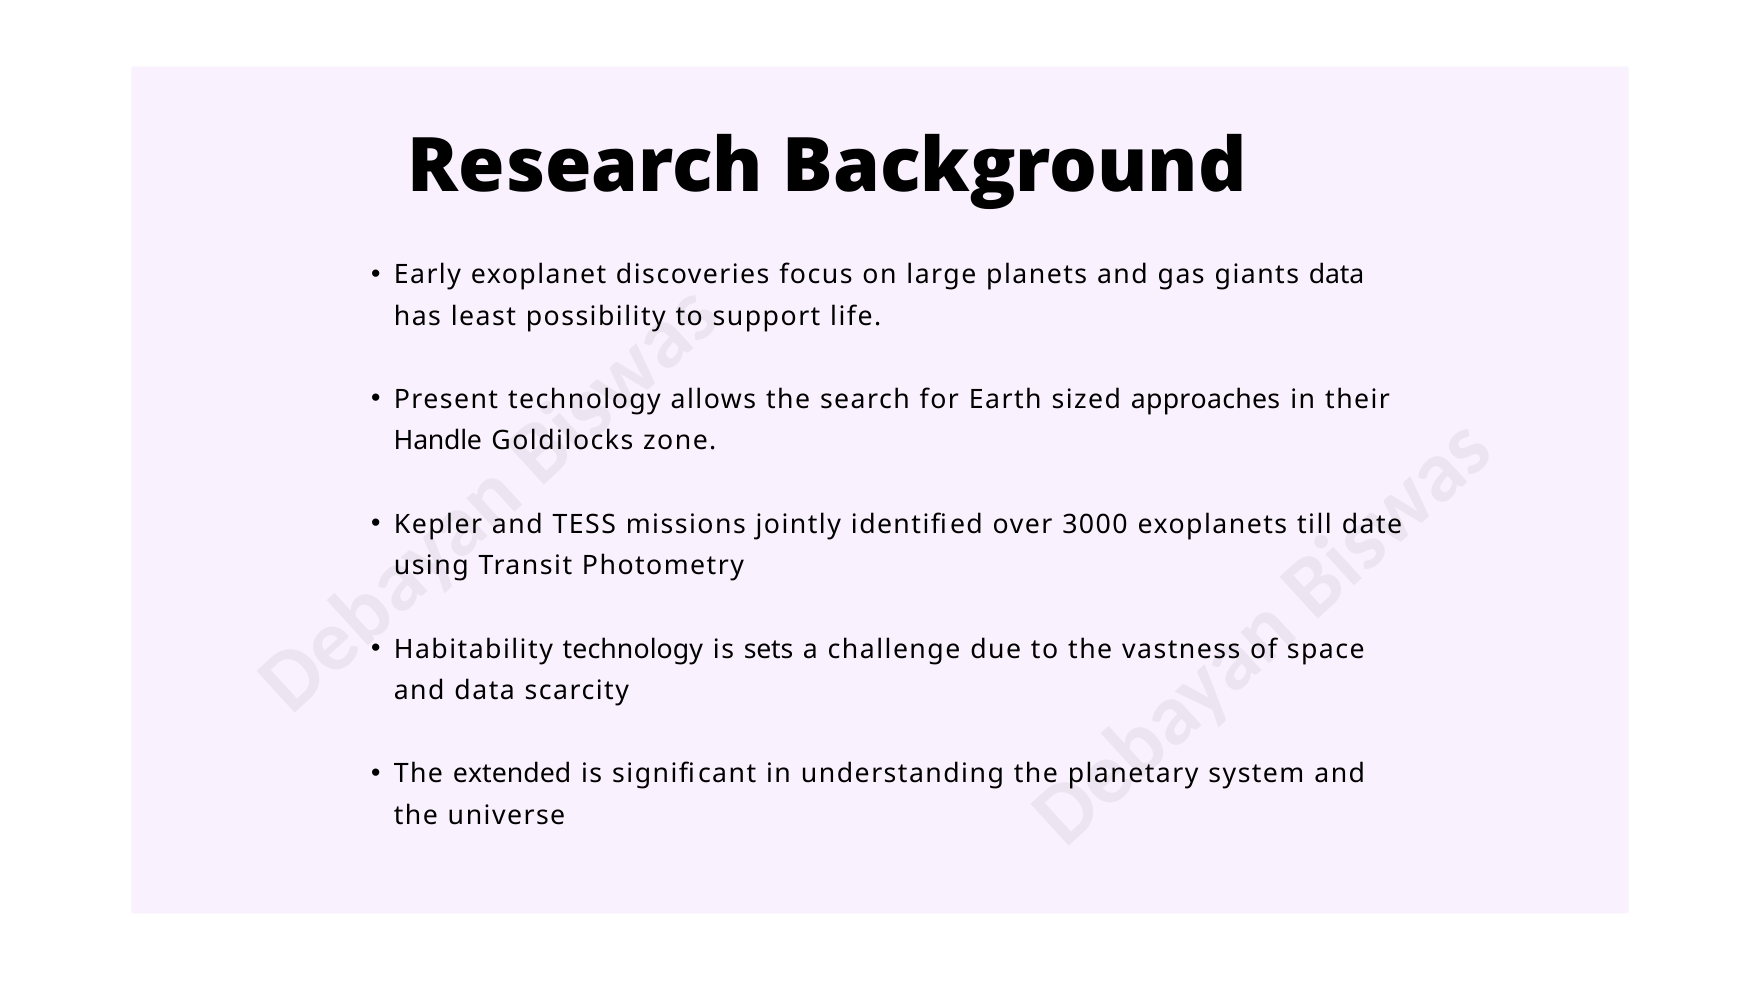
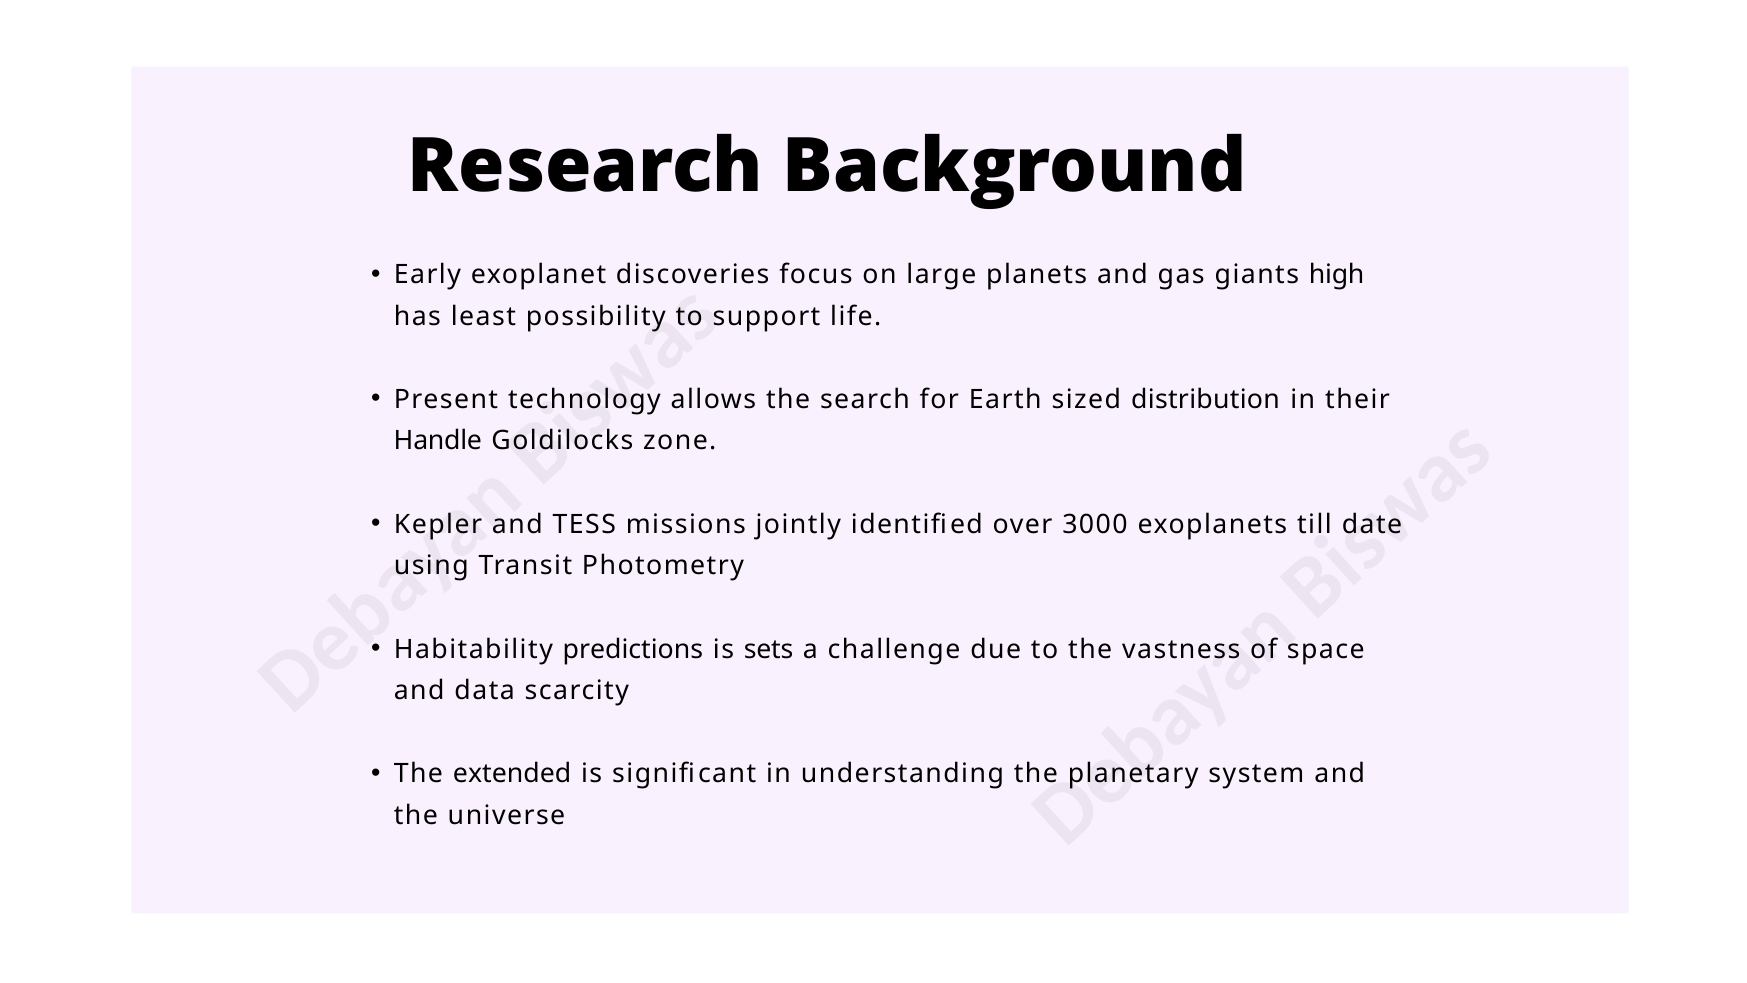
giants data: data -> high (1337, 275)
approaches: approaches -> distribution (1206, 399)
Habitability technology: technology -> predictions (633, 649)
